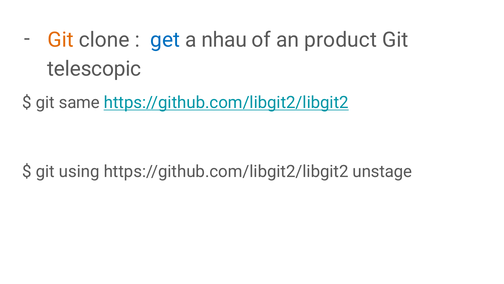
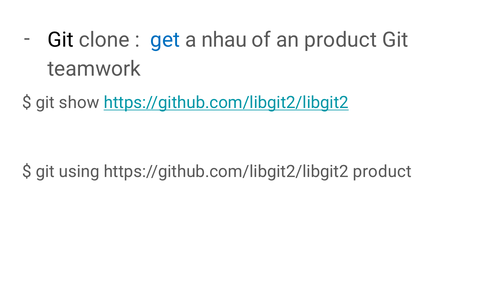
Git colour: orange -> black (61, 40)
telescopic: telescopic -> teamwork (94, 69)
same: same -> show (79, 102)
https://github.com/libgit2/libgit2 unstage: unstage -> product (382, 171)
